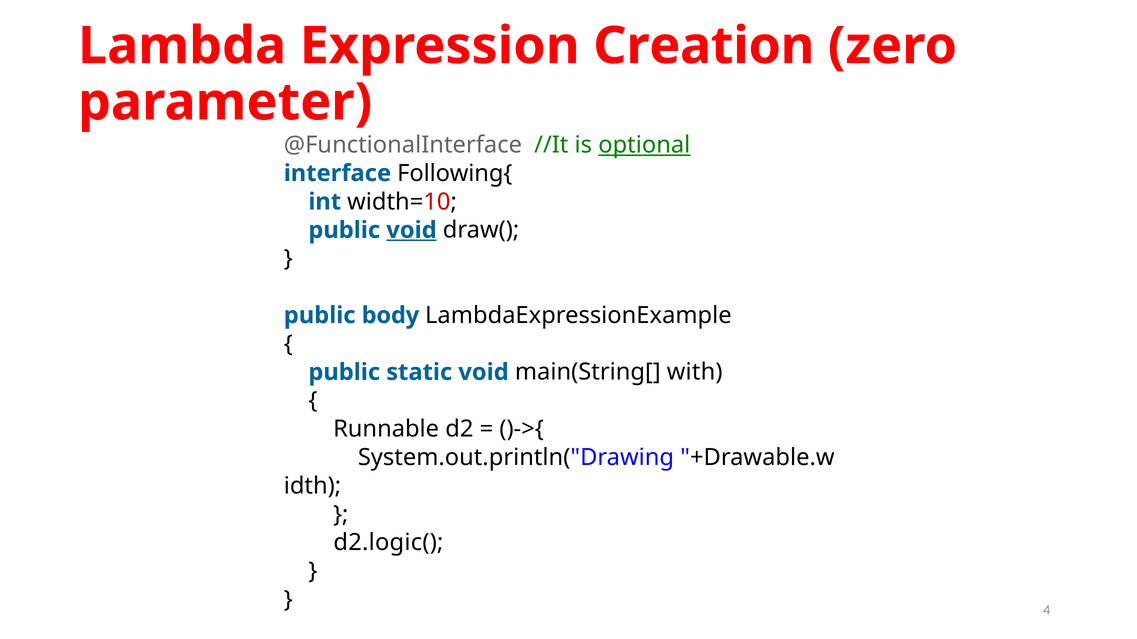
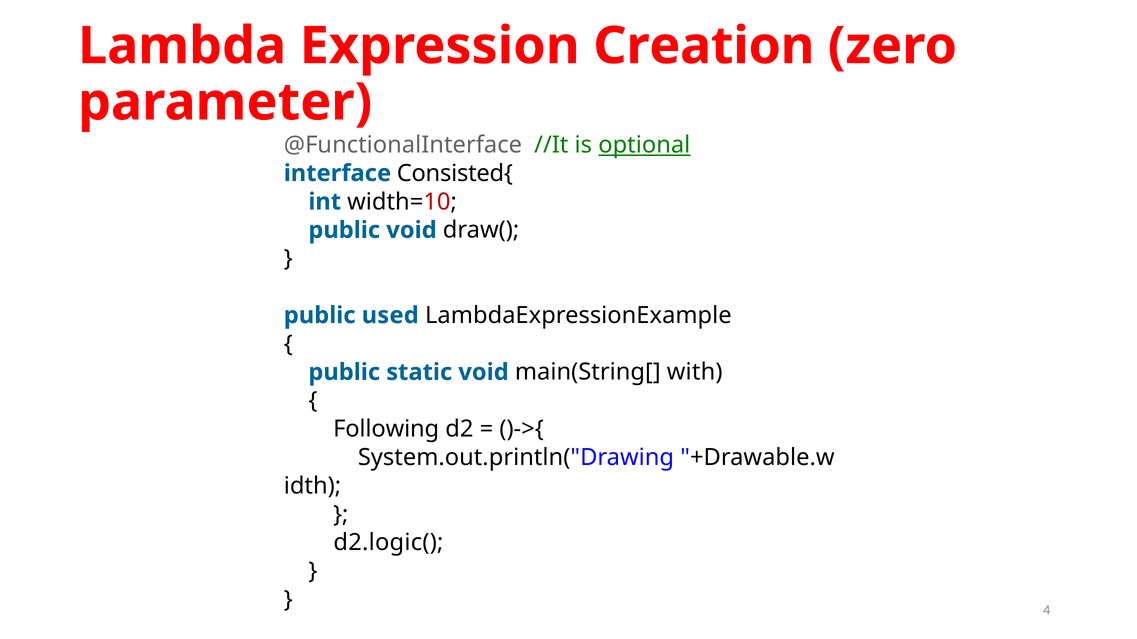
Following{: Following{ -> Consisted{ (455, 173)
void underline: present -> none (411, 230)
body: body -> used (390, 316)
Runnable: Runnable -> Following (386, 429)
